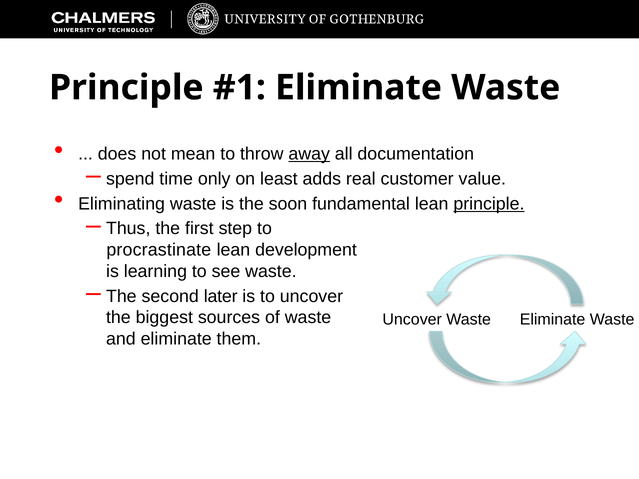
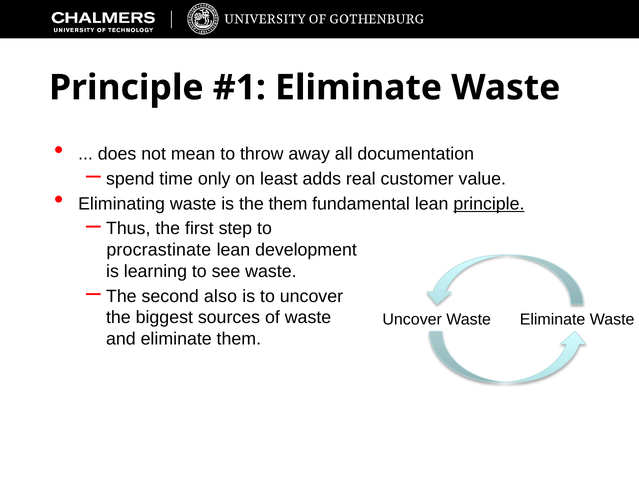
away underline: present -> none (309, 154)
the soon: soon -> them (288, 204)
later: later -> also (221, 296)
